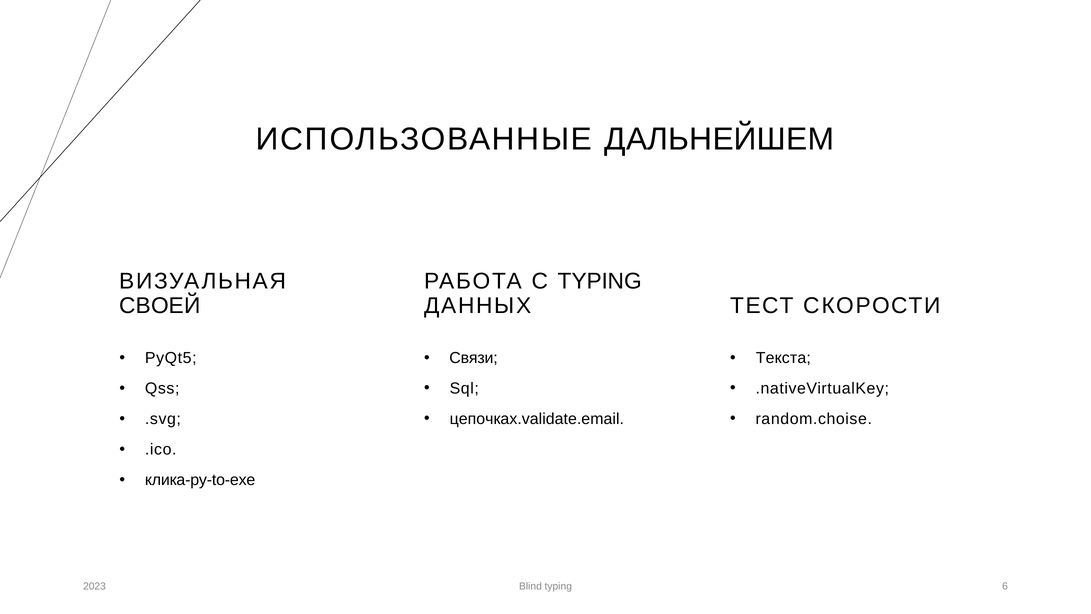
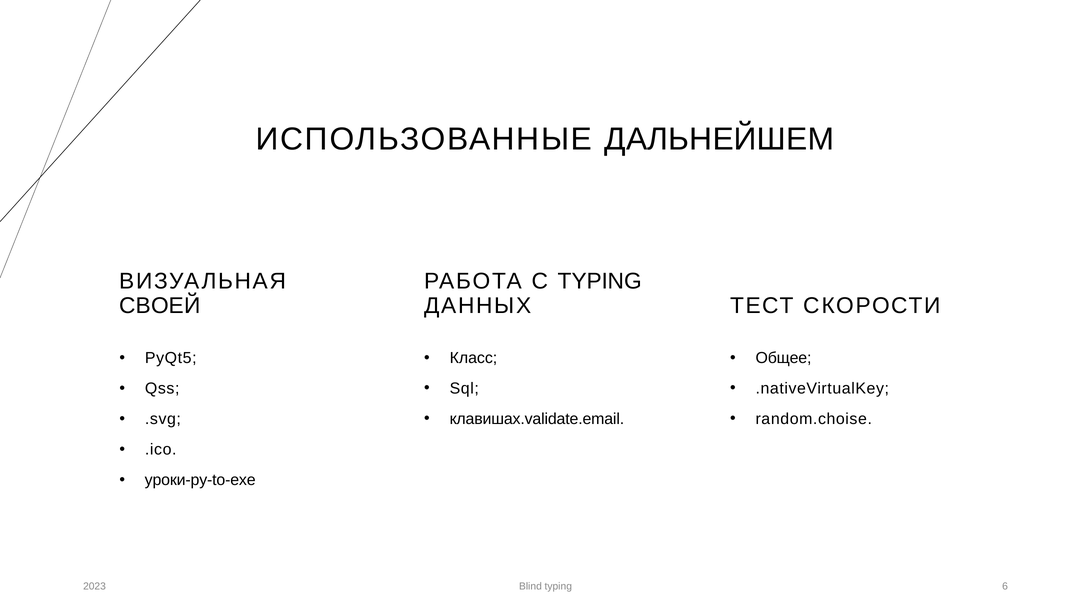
Связи: Связи -> Класс (473, 358)
Текста: Текста -> Общее (784, 358)
цепочках.validate.email: цепочках.validate.email -> клавишах.validate.email (537, 419)
клика-py-to-exe: клика-py-to-exe -> уроки-py-to-exe (200, 480)
